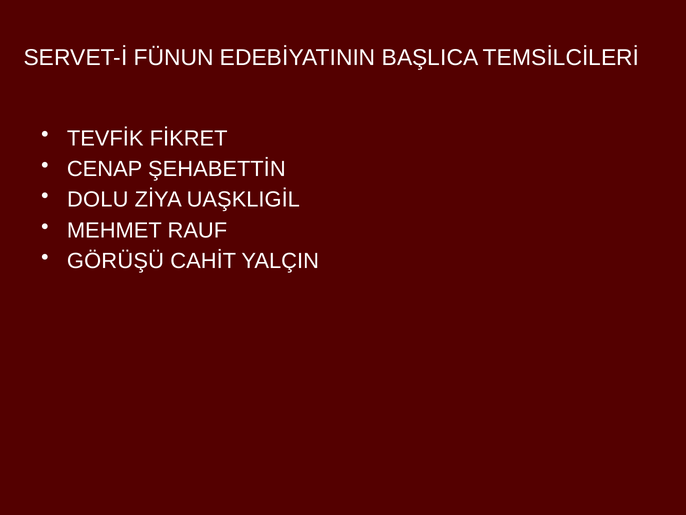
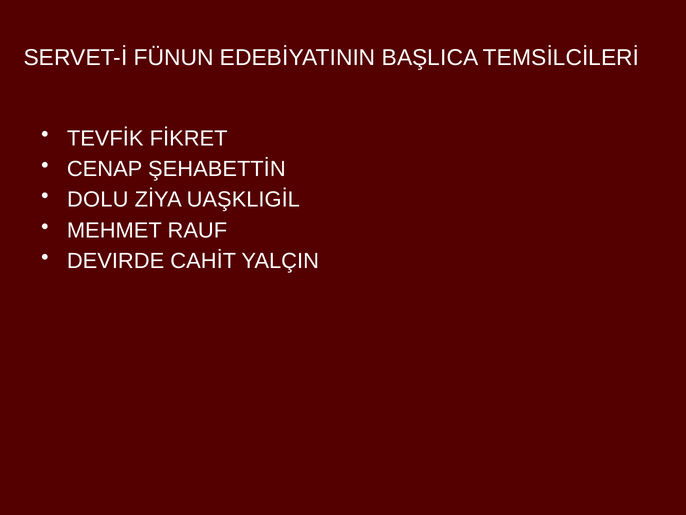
GÖRÜŞÜ: GÖRÜŞÜ -> DEVIRDE (116, 261)
